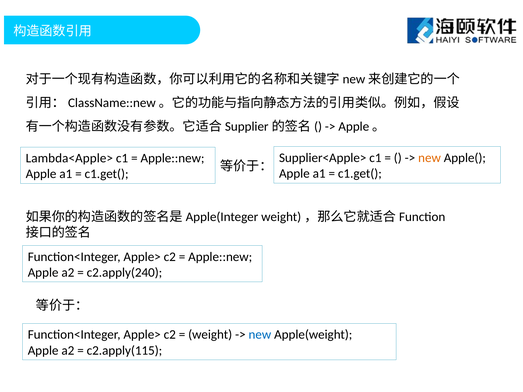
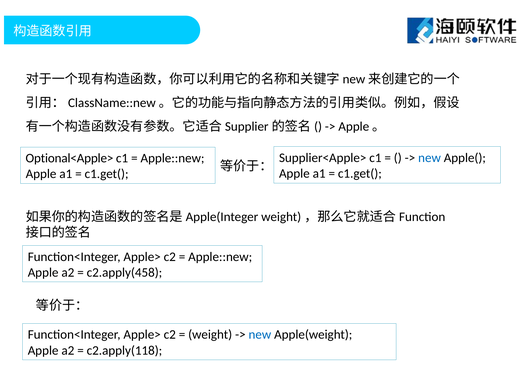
new colour: orange -> blue (429, 158)
Lambda<Apple>: Lambda<Apple> -> Optional<Apple> (69, 158)
c2.apply(240: c2.apply(240 -> c2.apply(458 (124, 273)
c2.apply(115: c2.apply(115 -> c2.apply(118 (124, 351)
